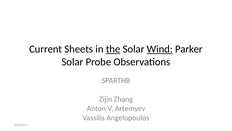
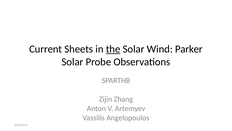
Wind underline: present -> none (160, 49)
